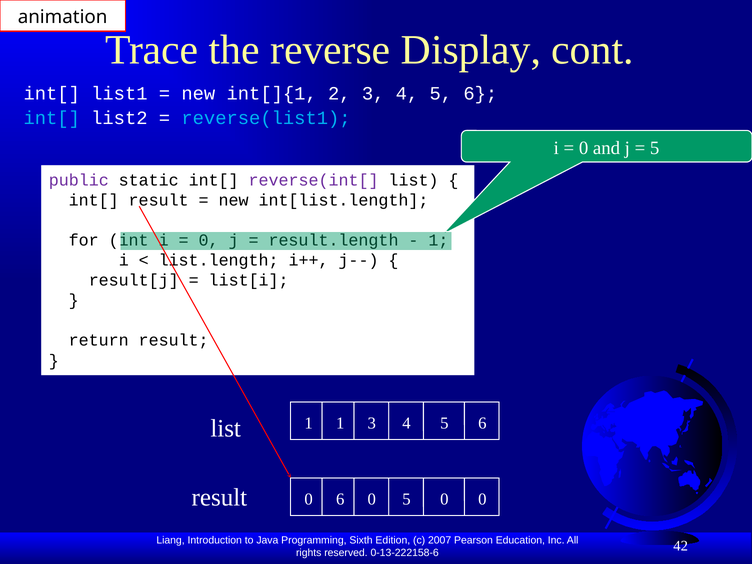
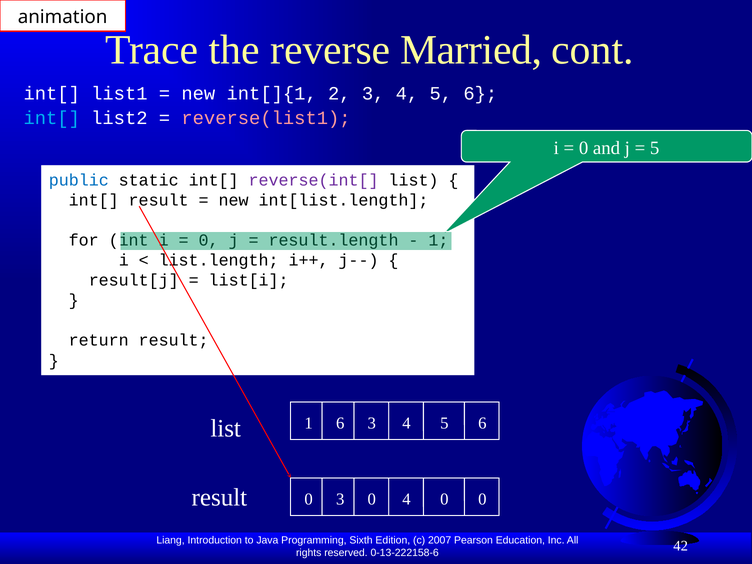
Display: Display -> Married (471, 50)
reverse(list1 colour: light blue -> pink (266, 118)
public colour: purple -> blue (79, 180)
1 1: 1 -> 6 (340, 423)
0 6: 6 -> 3 (340, 499)
0 5: 5 -> 4 (406, 499)
